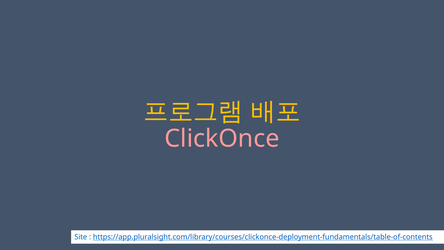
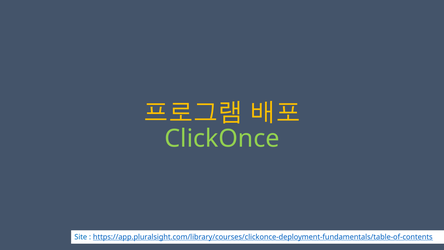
ClickOnce colour: pink -> light green (222, 138)
